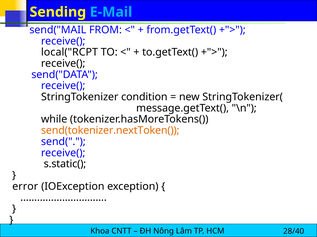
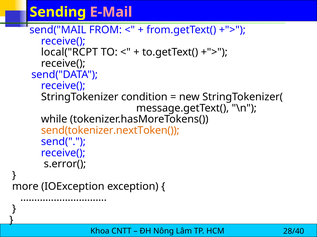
E-Mail colour: light blue -> pink (111, 12)
s.static(: s.static( -> s.error( (65, 164)
error: error -> more (25, 187)
